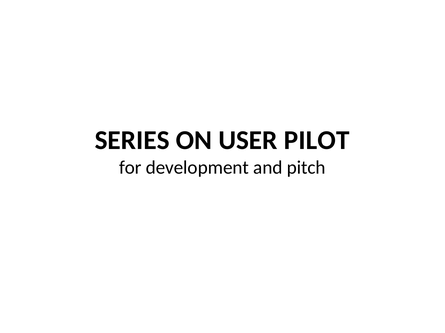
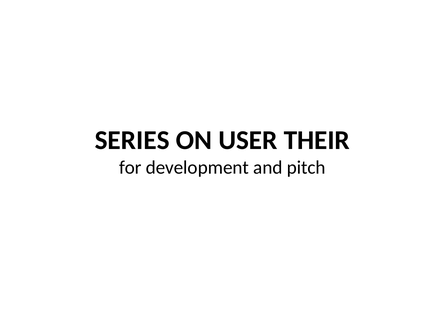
PILOT: PILOT -> THEIR (317, 141)
